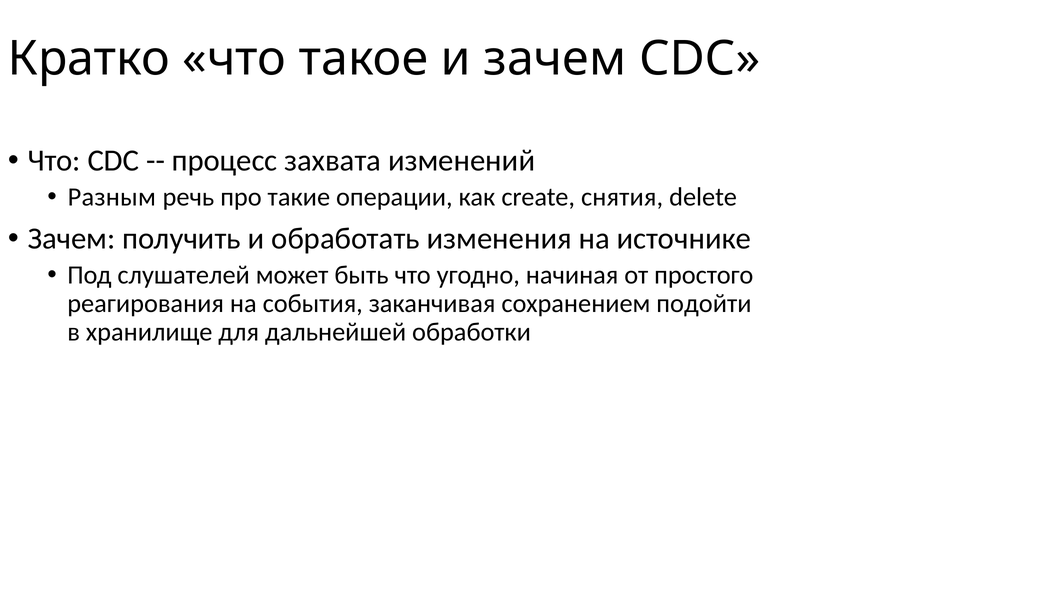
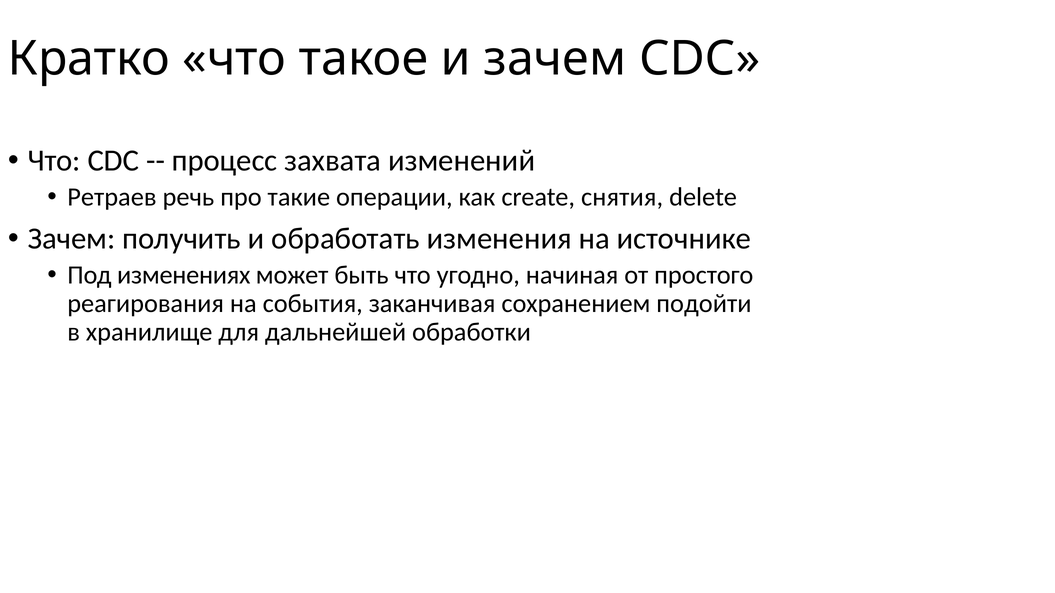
Разным: Разным -> Ретраев (112, 197)
слушателей: слушателей -> изменениях (184, 275)
